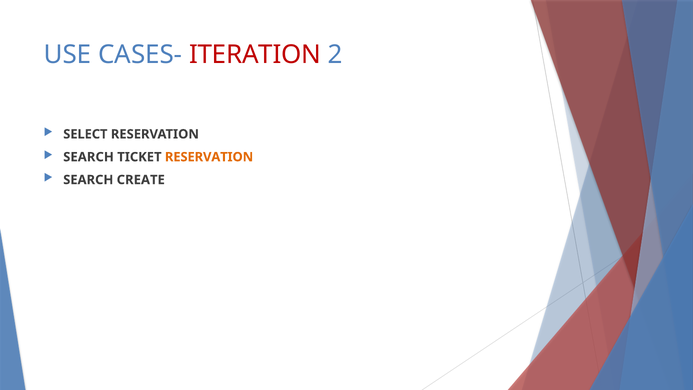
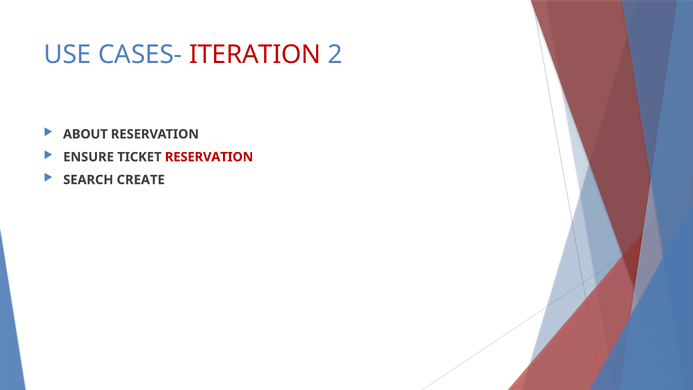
SELECT: SELECT -> ABOUT (85, 134)
SEARCH: SEARCH -> ENSURE (89, 157)
RESERVATION colour: orange -> red (209, 157)
